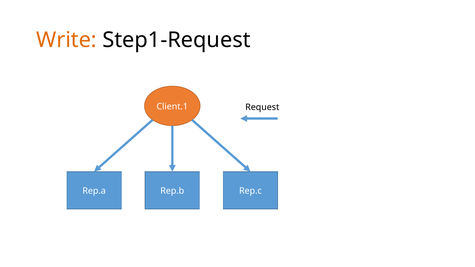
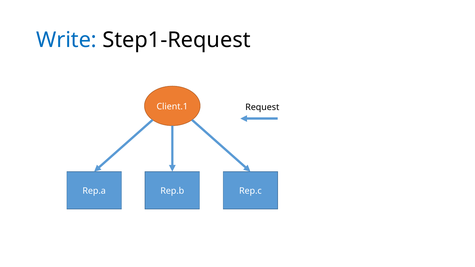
Write colour: orange -> blue (67, 40)
